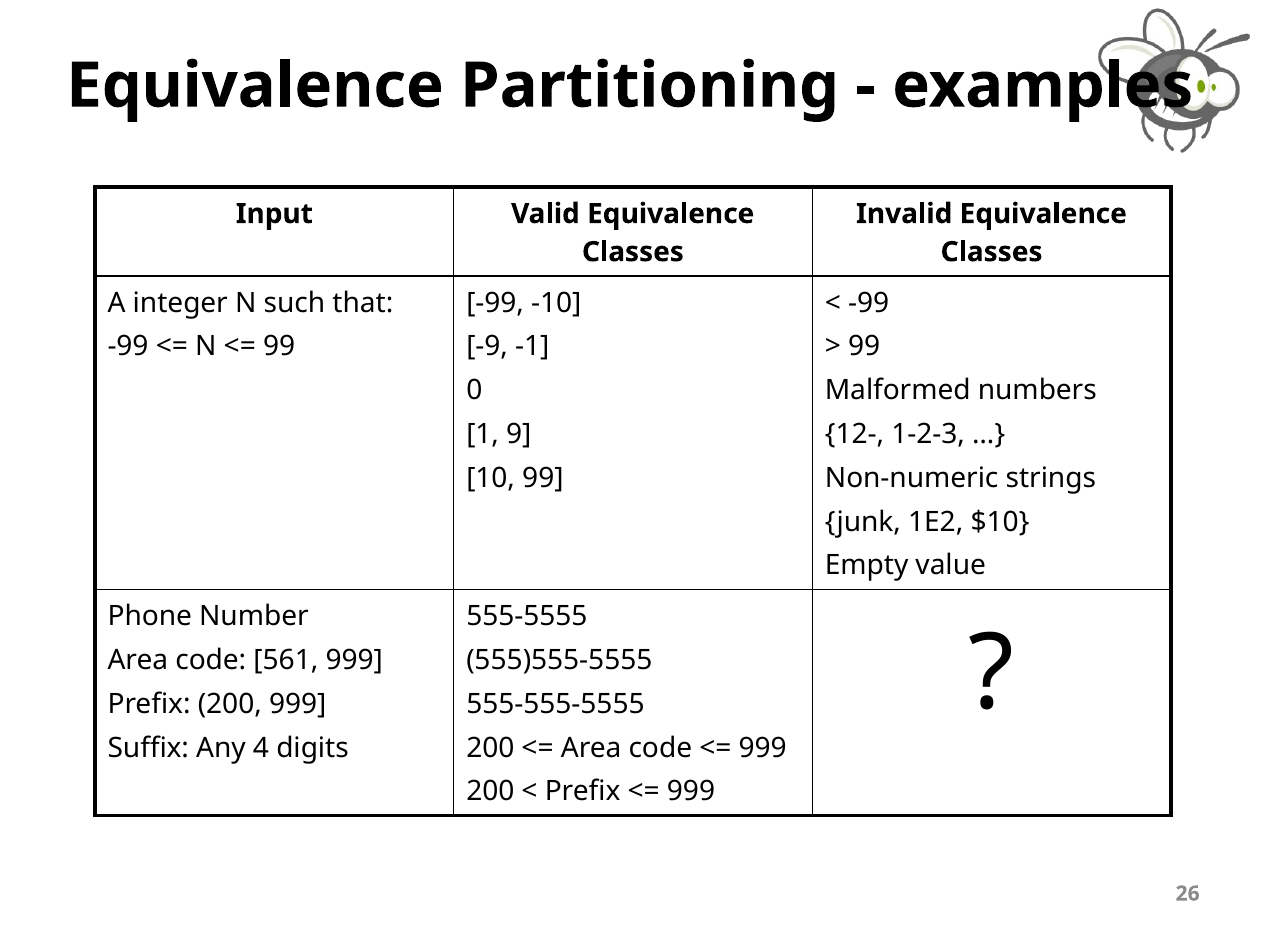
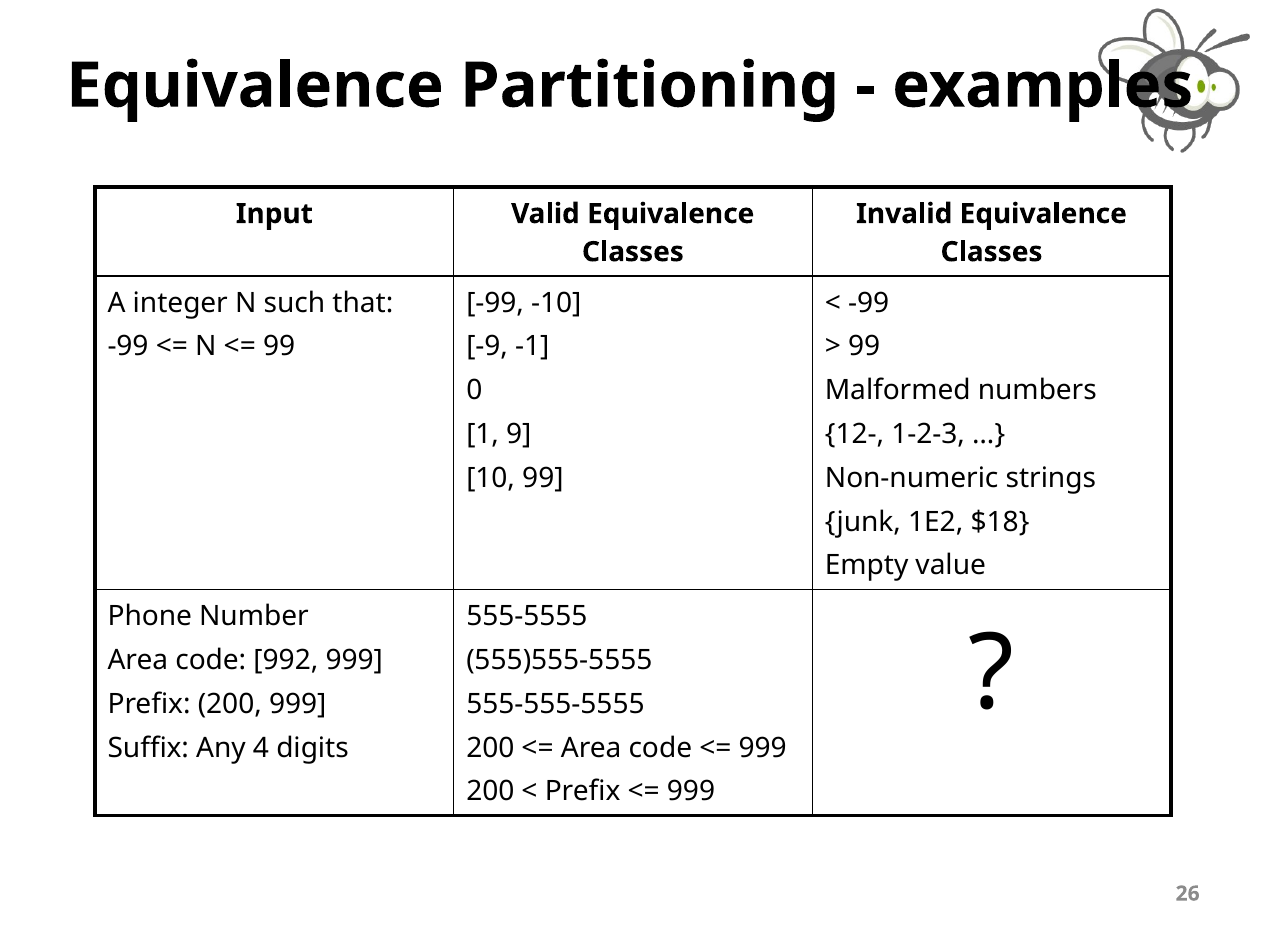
$10: $10 -> $18 (1000, 522)
561: 561 -> 992 (286, 661)
